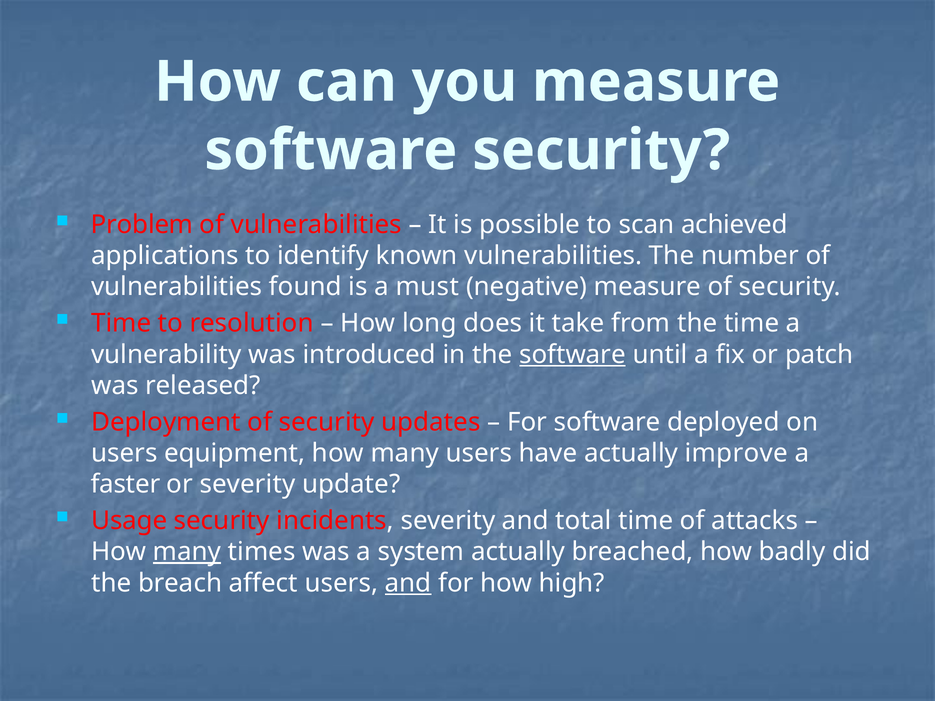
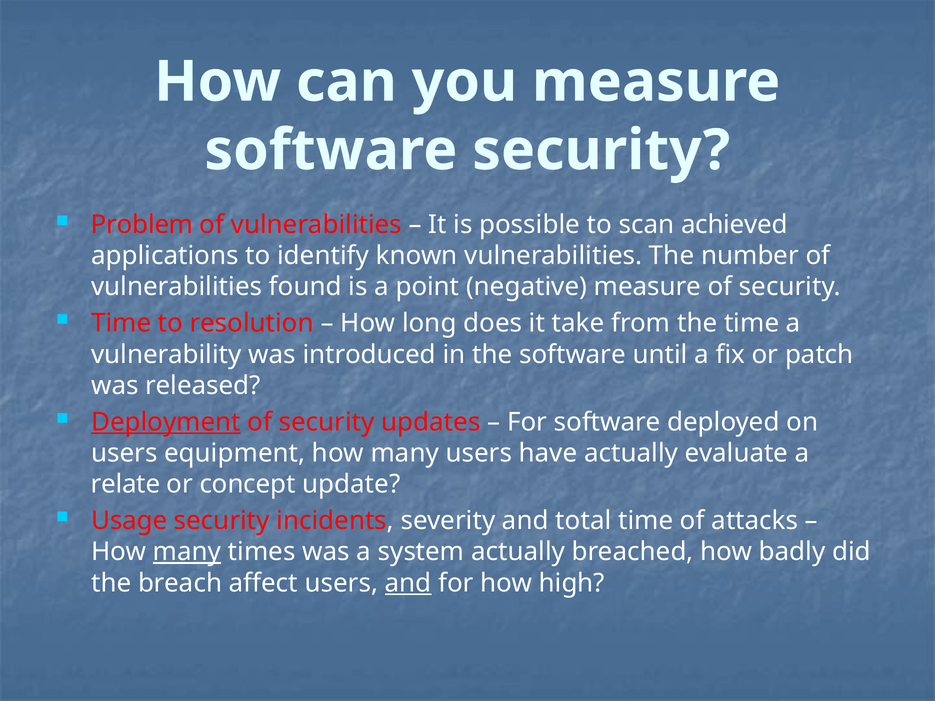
must: must -> point (428, 287)
software underline: present -> none (573, 355)
Deployment underline: none -> present (166, 422)
improve: improve -> evaluate (736, 453)
faster: faster -> relate (126, 484)
or severity: severity -> concept (248, 484)
